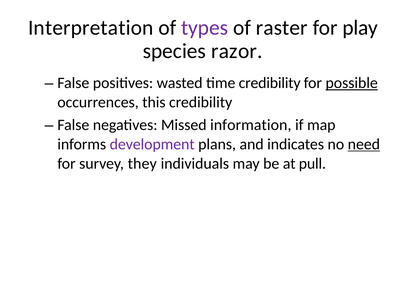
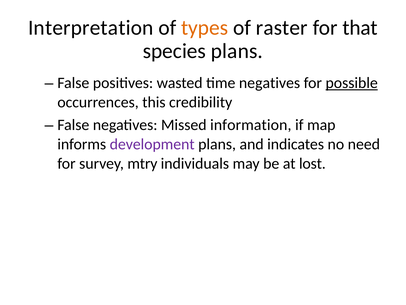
types colour: purple -> orange (205, 28)
play: play -> that (360, 28)
species razor: razor -> plans (237, 51)
time credibility: credibility -> negatives (270, 83)
need underline: present -> none (364, 144)
they: they -> mtry (142, 163)
pull: pull -> lost (312, 163)
